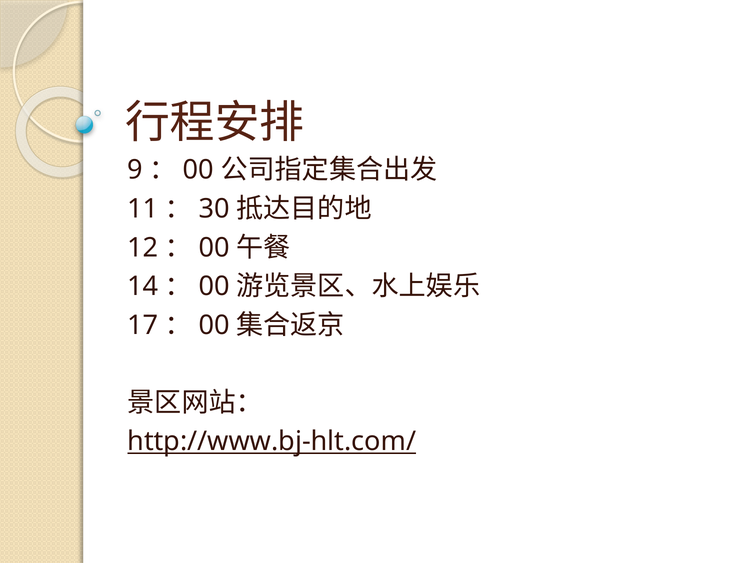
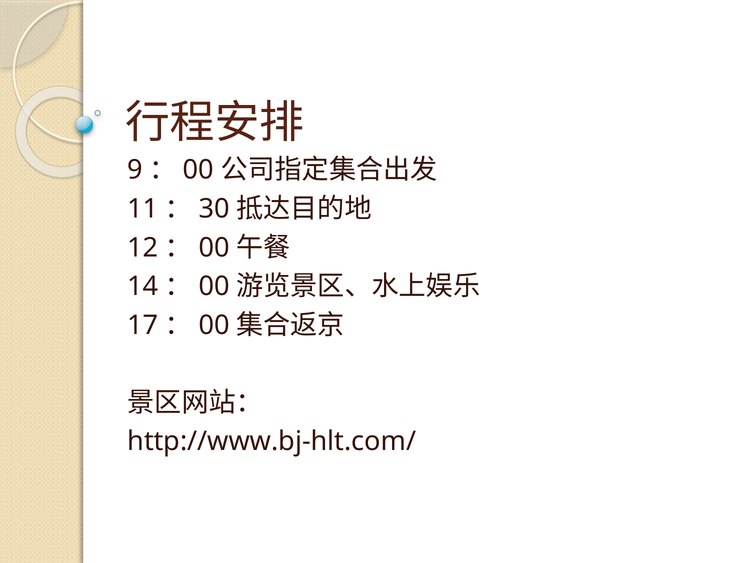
http://www.bj-hlt.com/ underline: present -> none (272, 442)
